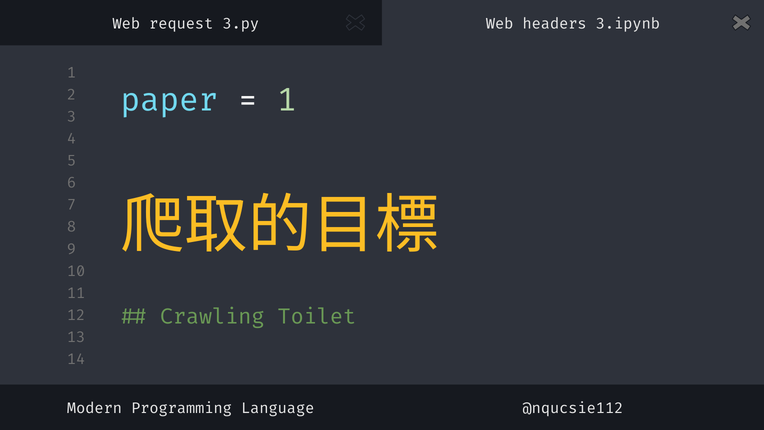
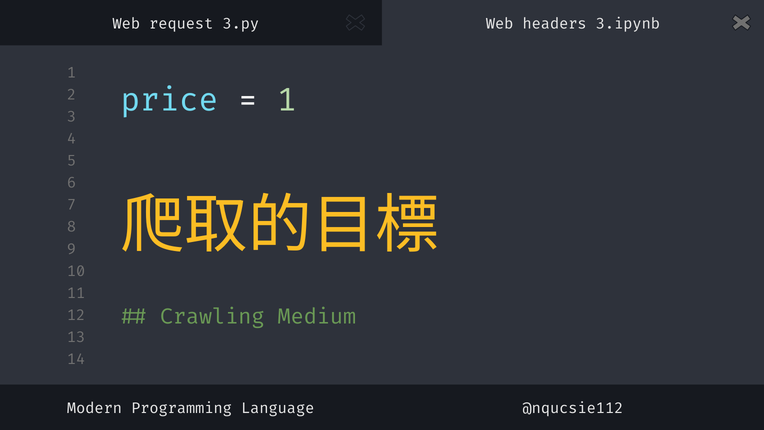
paper: paper -> price (170, 100)
Toilet: Toilet -> Medium (317, 317)
